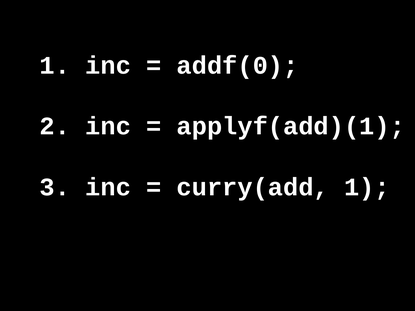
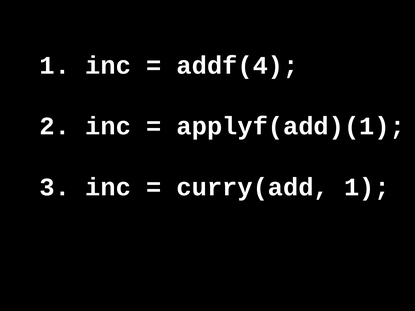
addf(0: addf(0 -> addf(4 (237, 66)
